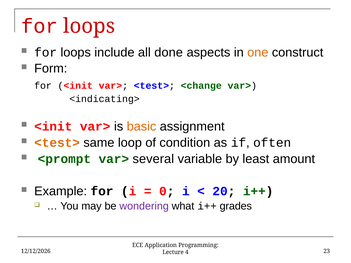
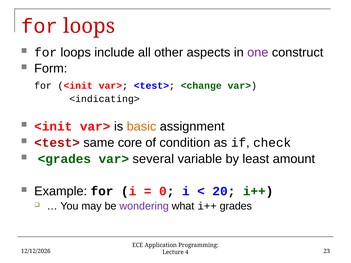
done: done -> other (169, 52)
one colour: orange -> purple (258, 52)
<test> colour: orange -> red (57, 143)
loop: loop -> core (130, 143)
often: often -> check (272, 143)
<prompt: <prompt -> <grades (64, 159)
